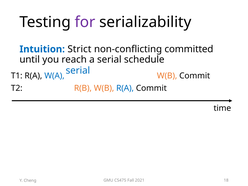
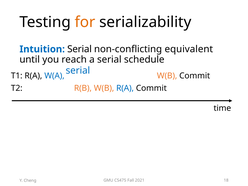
for colour: purple -> orange (85, 22)
Intuition Strict: Strict -> Serial (80, 49)
committed: committed -> equivalent (189, 49)
